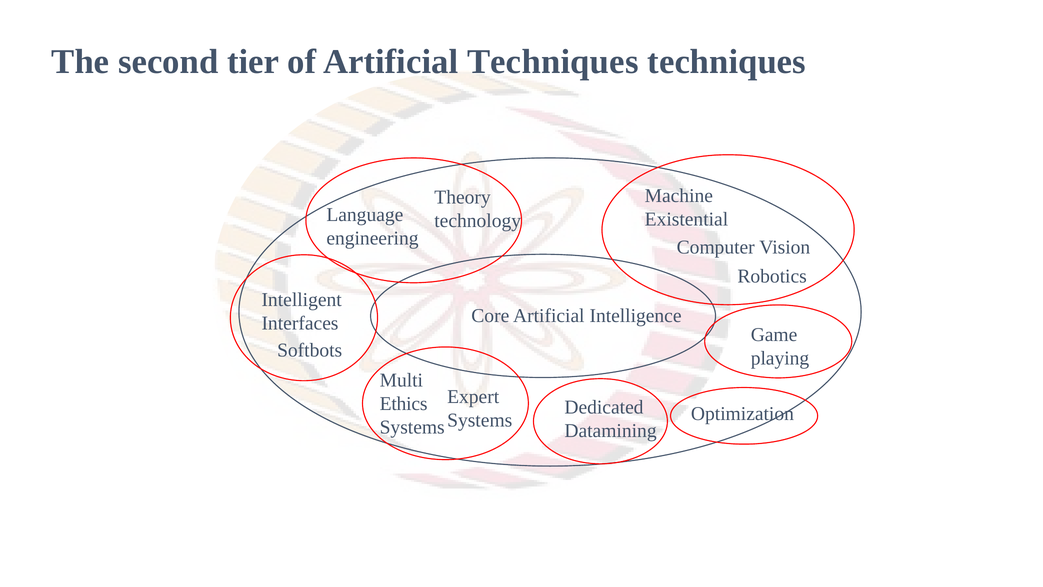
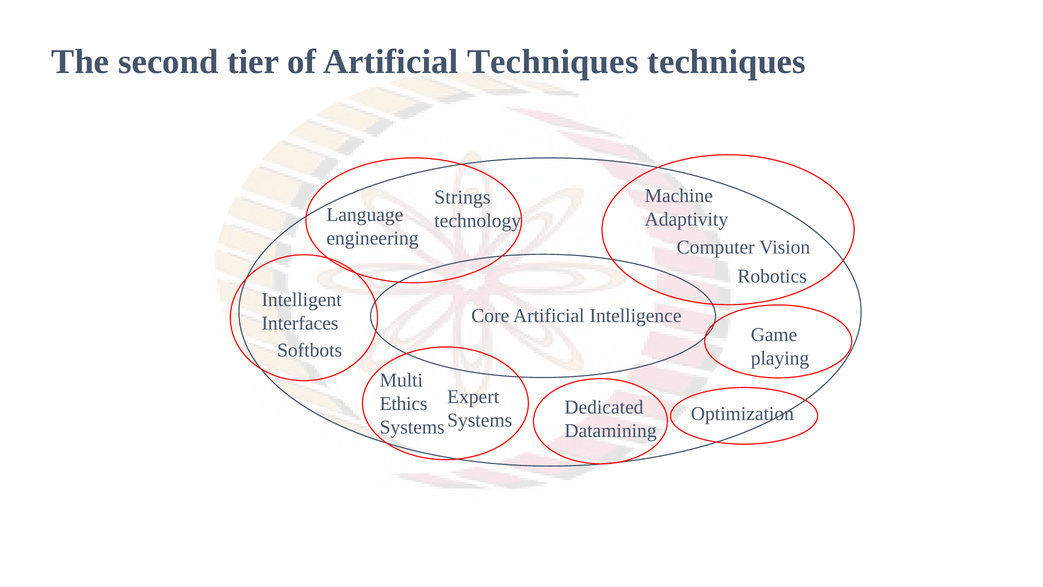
Theory: Theory -> Strings (462, 197)
Existential: Existential -> Adaptivity (686, 219)
